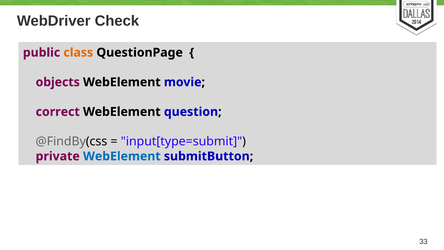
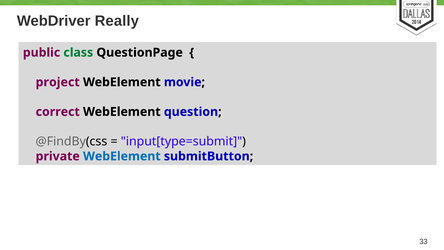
Check: Check -> Really (117, 21)
class colour: orange -> green (78, 52)
objects: objects -> project (58, 82)
